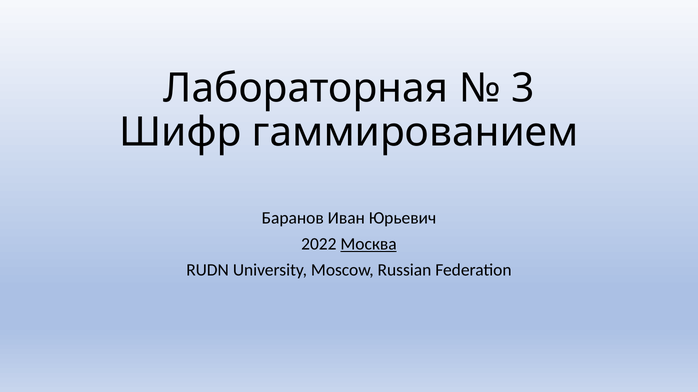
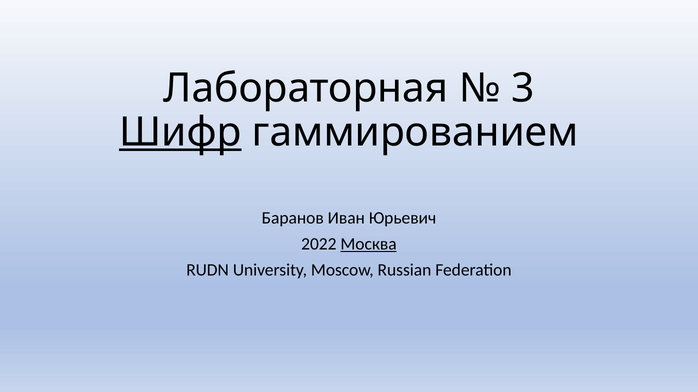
Шифр underline: none -> present (180, 133)
